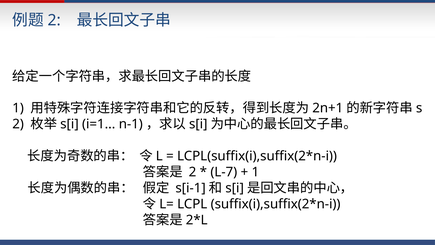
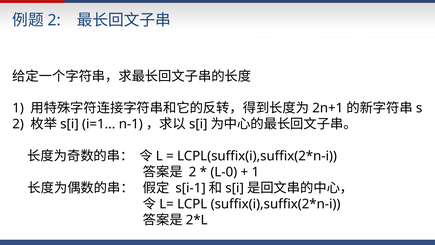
L-7: L-7 -> L-0 (224, 172)
